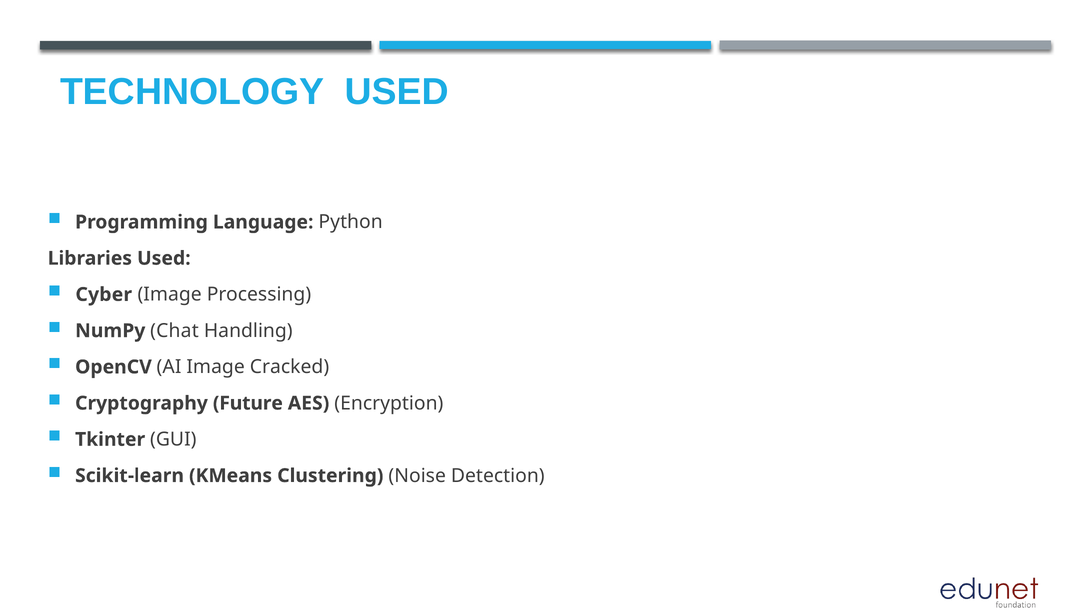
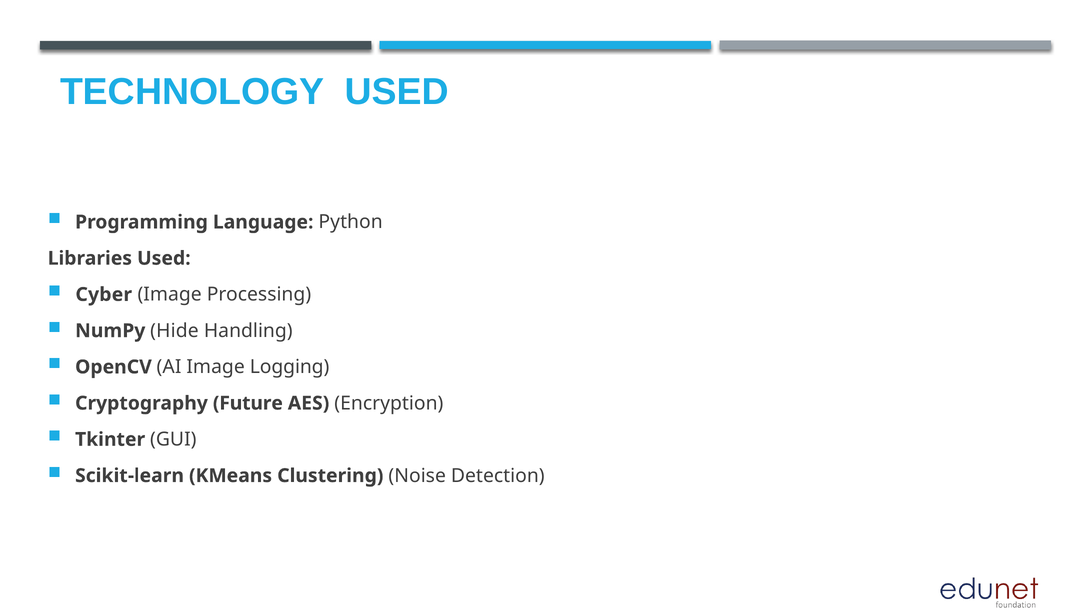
Chat: Chat -> Hide (174, 331)
Cracked: Cracked -> Logging (290, 367)
